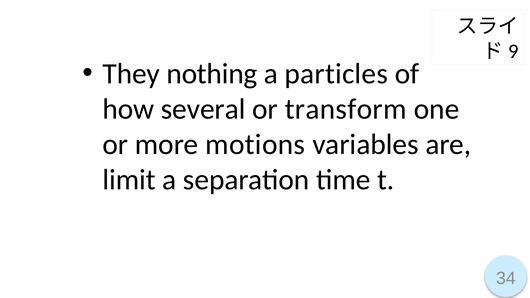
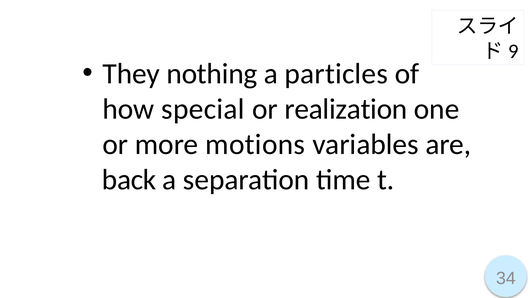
several: several -> special (203, 109)
transform: transform -> realization (346, 109)
limit: limit -> back (129, 180)
